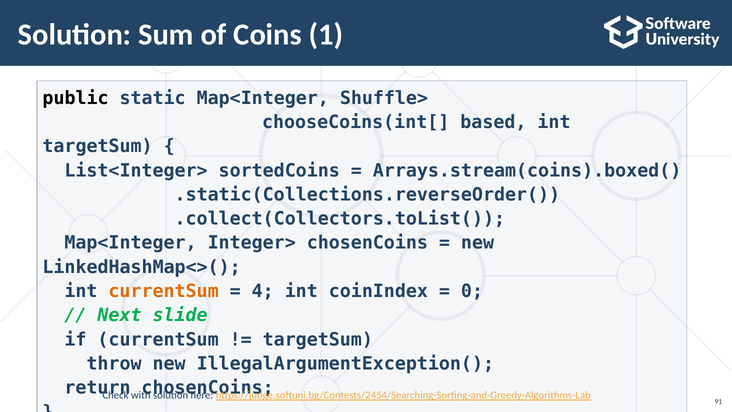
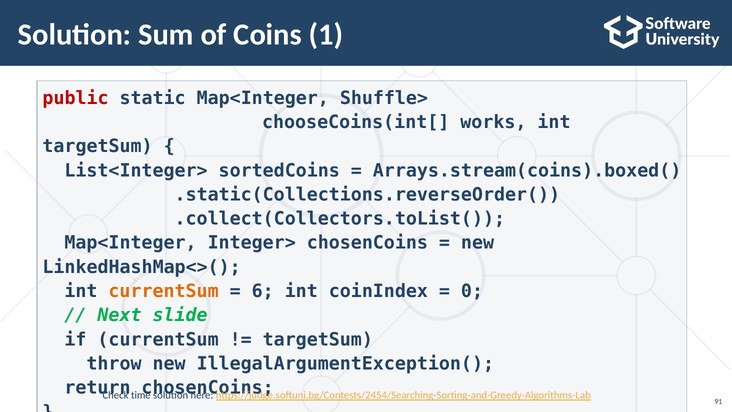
public colour: black -> red (76, 98)
based: based -> works (493, 122)
4: 4 -> 6 (263, 291)
with: with -> time (141, 395)
